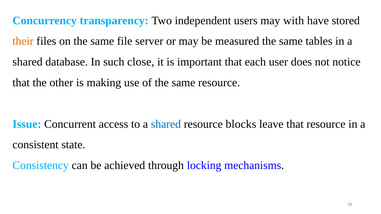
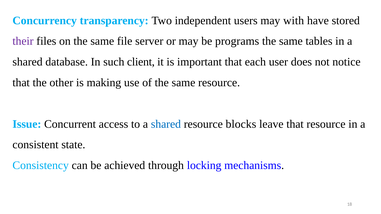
their colour: orange -> purple (23, 41)
measured: measured -> programs (237, 41)
close: close -> client (141, 62)
